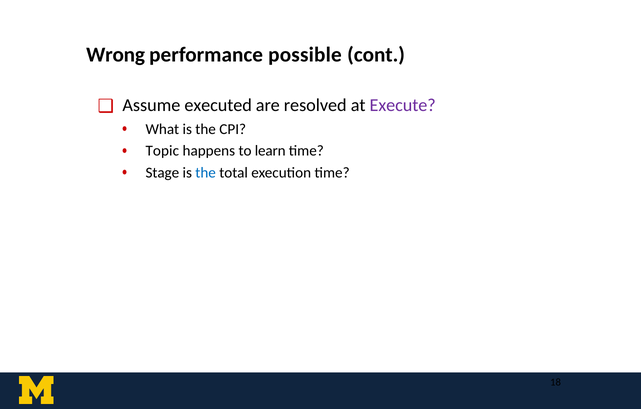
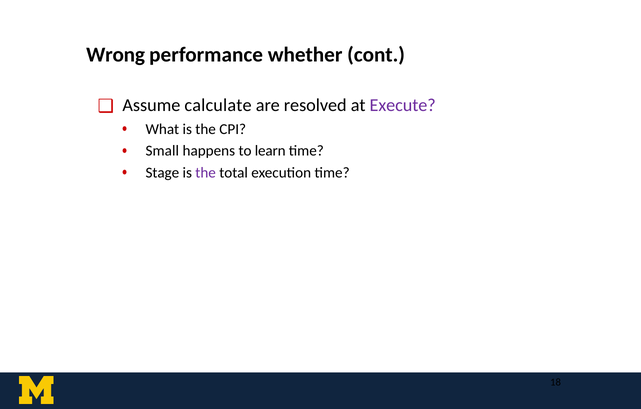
possible: possible -> whether (305, 55)
executed: executed -> calculate (218, 106)
Topic: Topic -> Small (162, 151)
the colour: blue -> purple (206, 173)
